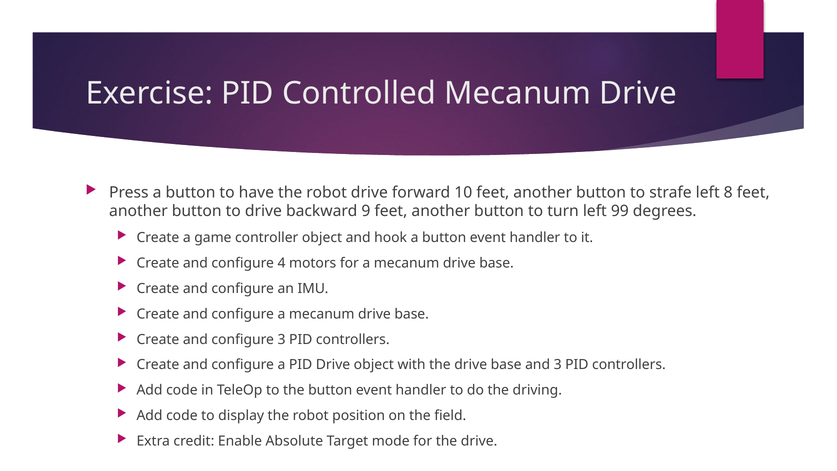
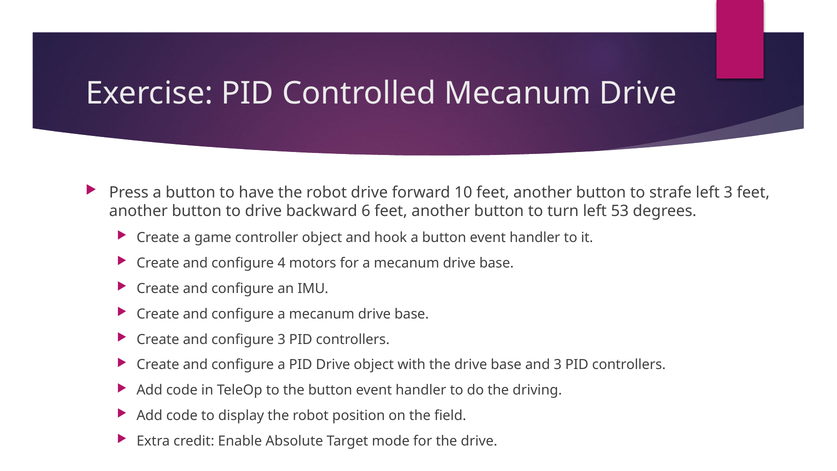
left 8: 8 -> 3 (728, 192)
9: 9 -> 6 (366, 211)
99: 99 -> 53 (620, 211)
